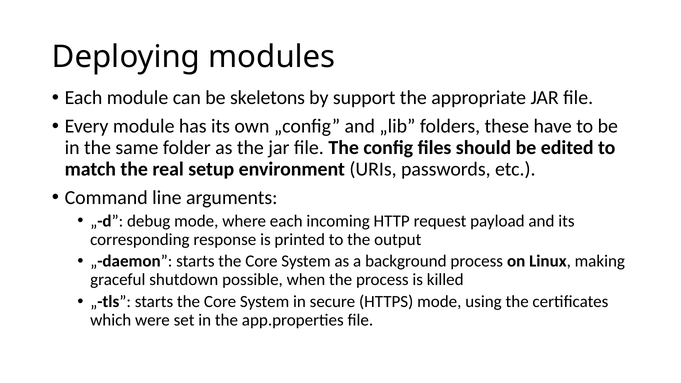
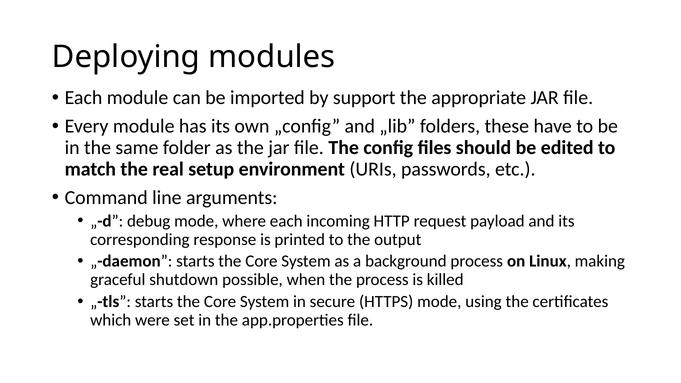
skeletons: skeletons -> imported (267, 98)
